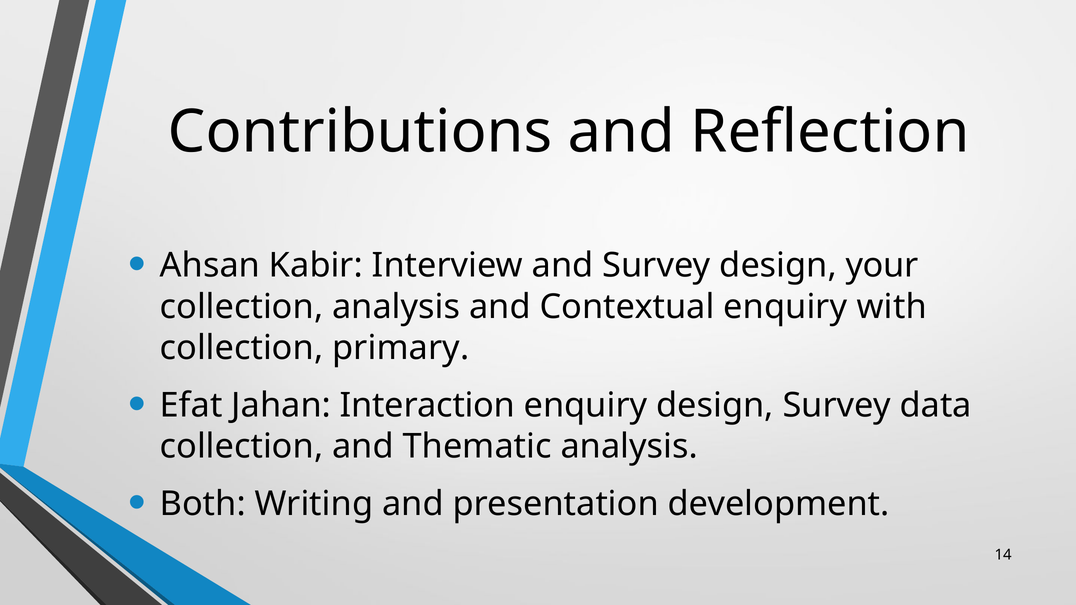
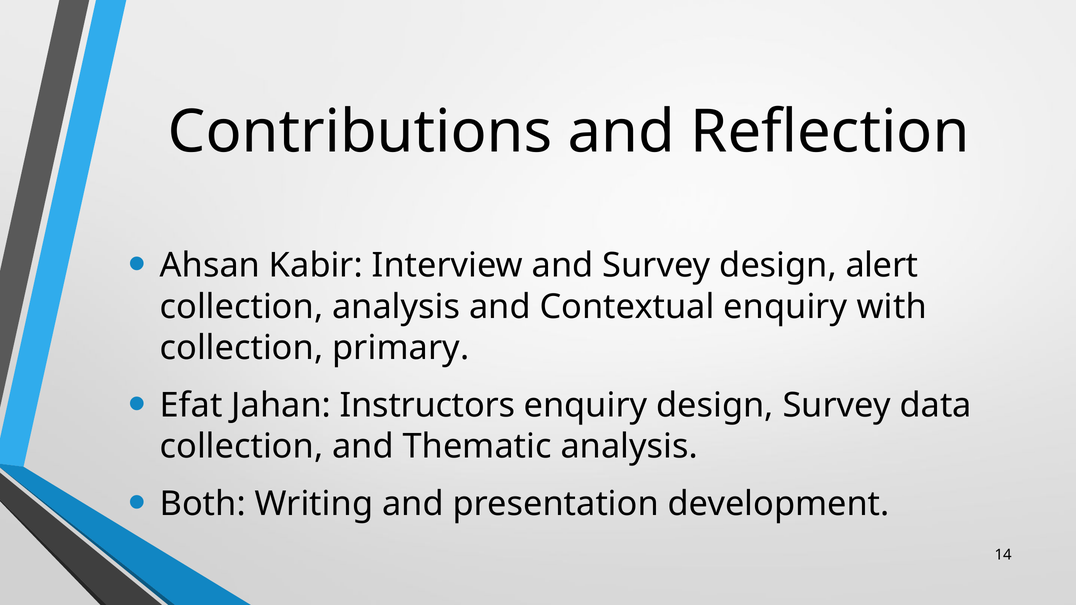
your: your -> alert (882, 266)
Interaction: Interaction -> Instructors (428, 405)
